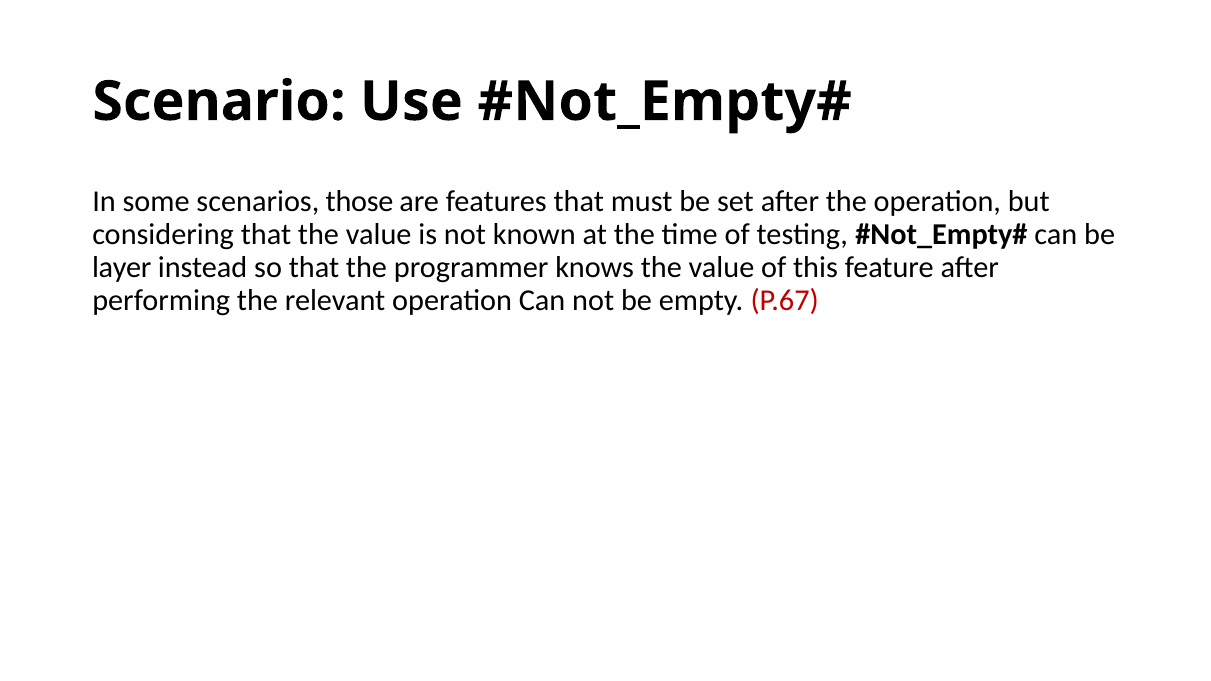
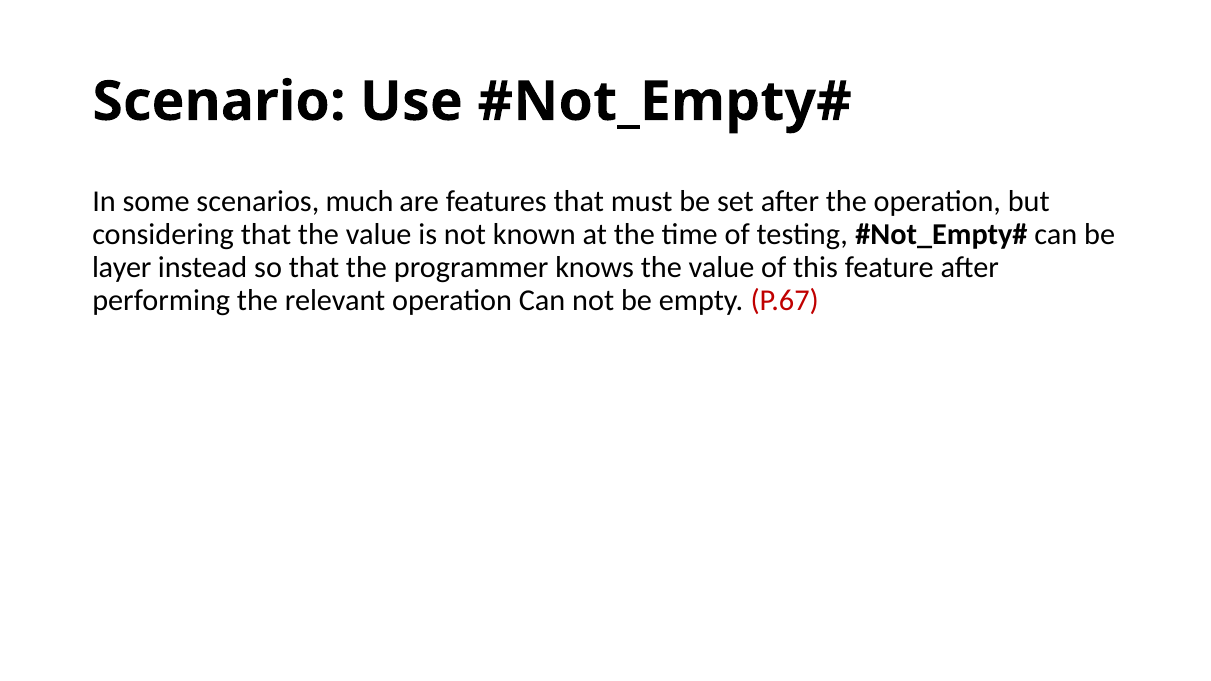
those: those -> much (360, 202)
